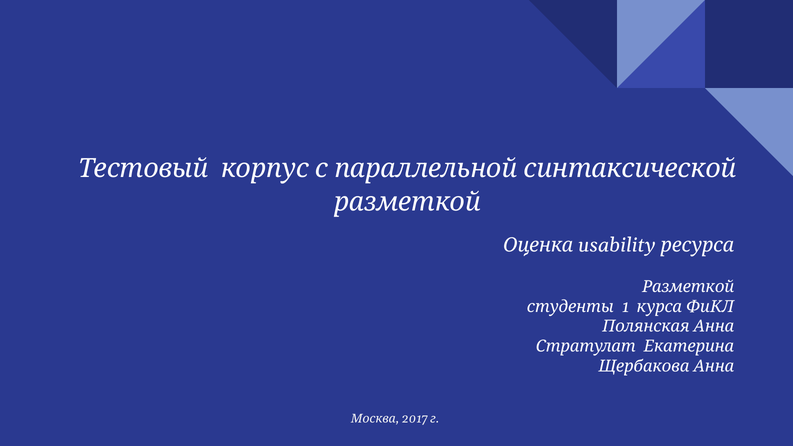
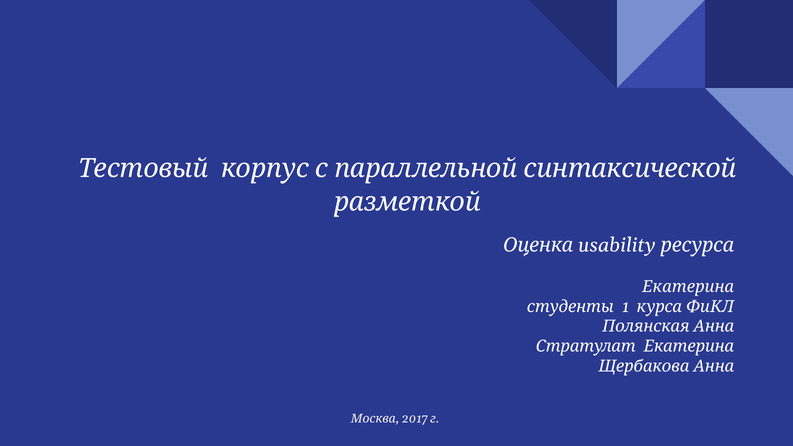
Разметкой: Разметкой -> Екатерина (688, 287)
